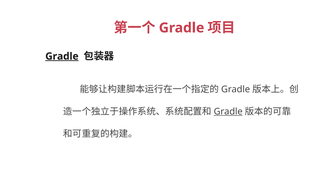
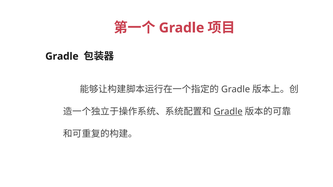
Gradle underline: present -> none (62, 56)
